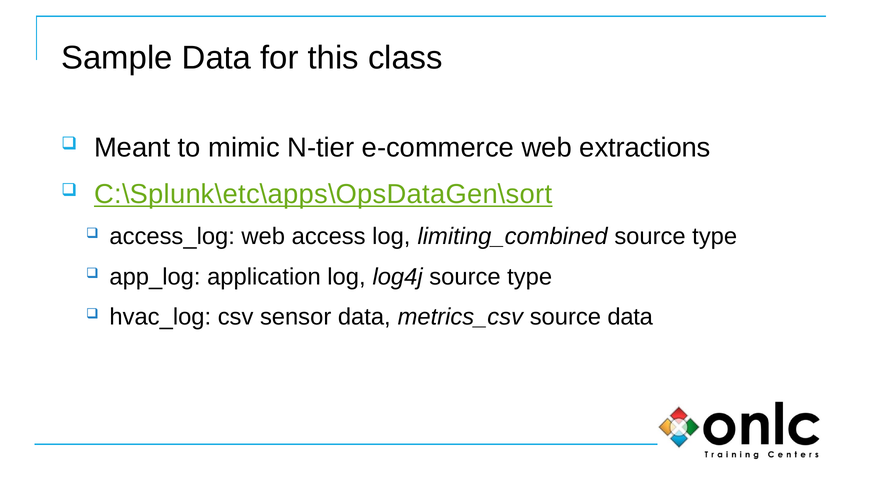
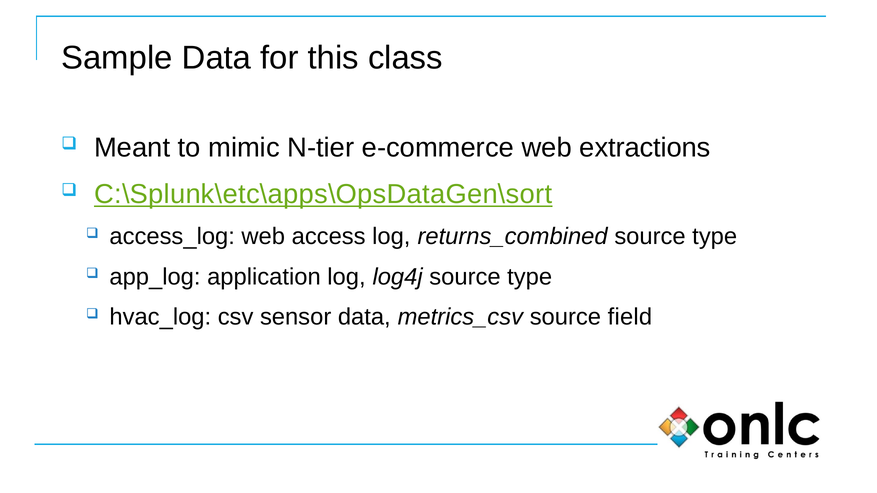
limiting_combined: limiting_combined -> returns_combined (513, 237)
source data: data -> field (630, 317)
